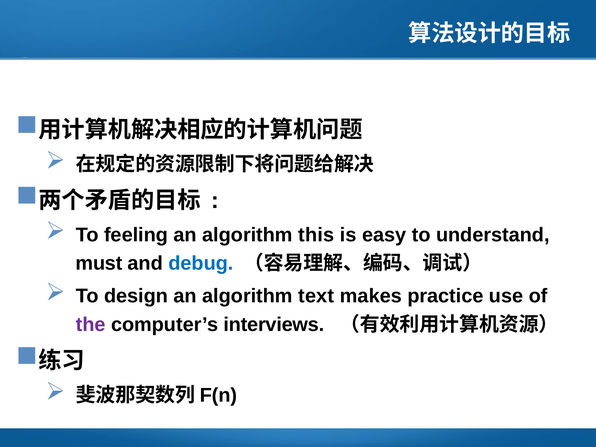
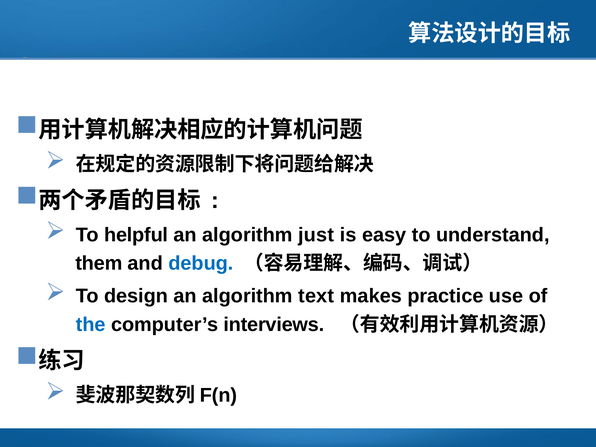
feeling: feeling -> helpful (136, 235)
this: this -> just (316, 235)
must: must -> them (99, 263)
the colour: purple -> blue (91, 325)
